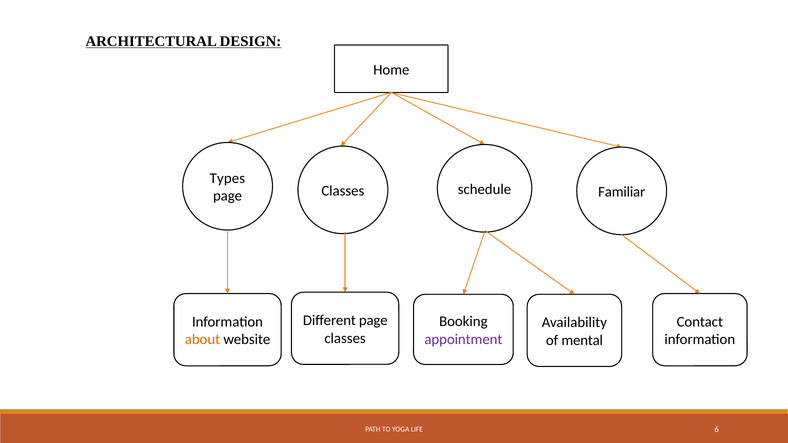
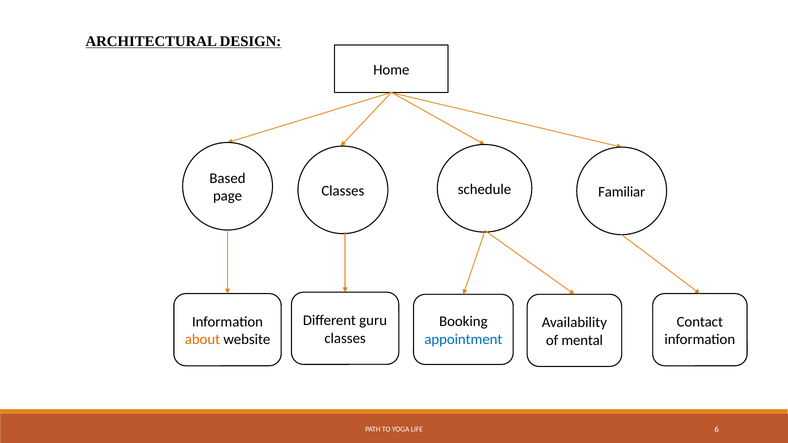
Types: Types -> Based (227, 178)
Different page: page -> guru (373, 321)
appointment colour: purple -> blue (463, 339)
